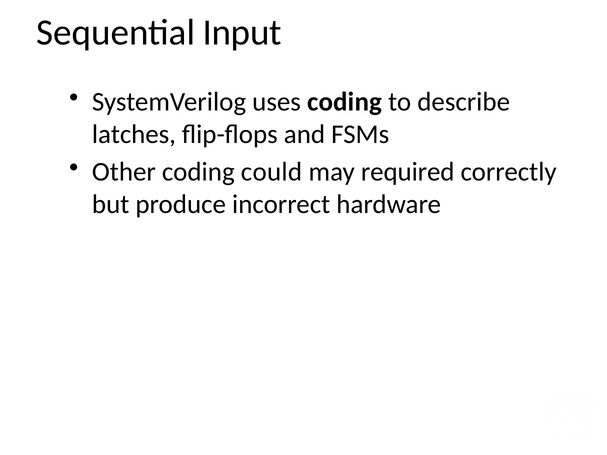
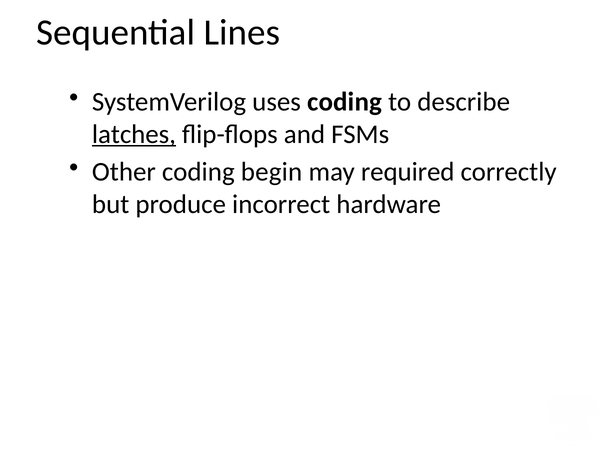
Input: Input -> Lines (242, 32)
latches underline: none -> present (134, 134)
could: could -> begin (272, 172)
